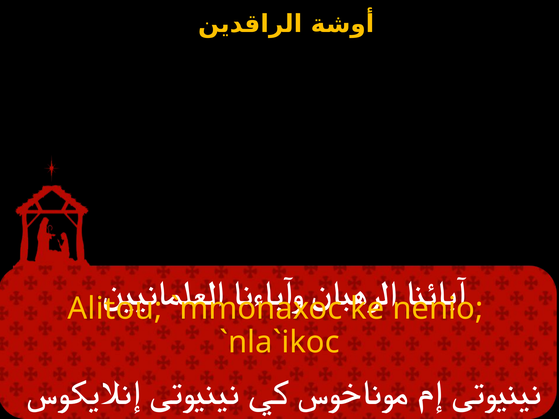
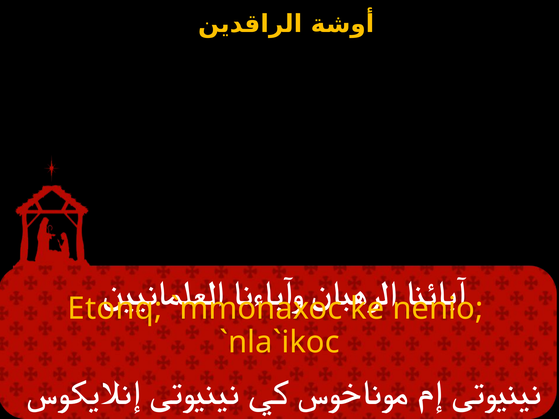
Alitou: Alitou -> Etonq (115, 309)
